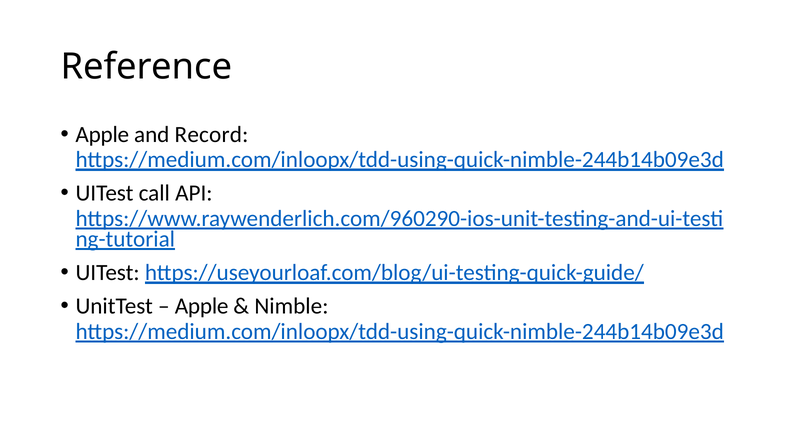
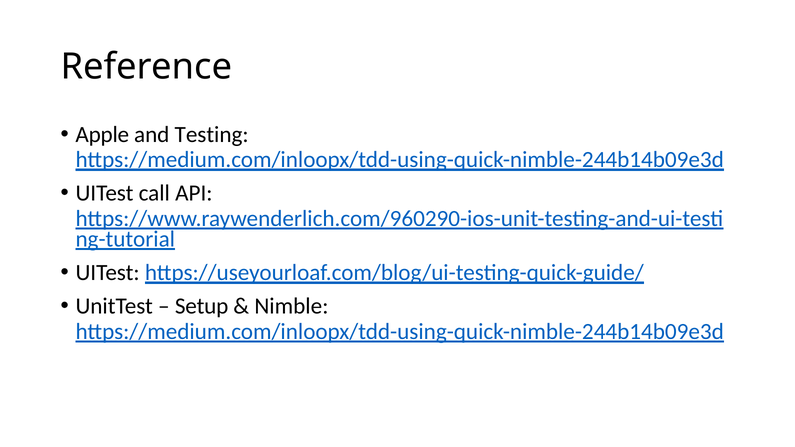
Record: Record -> Testing (212, 134)
Apple: Apple -> Setup (202, 306)
